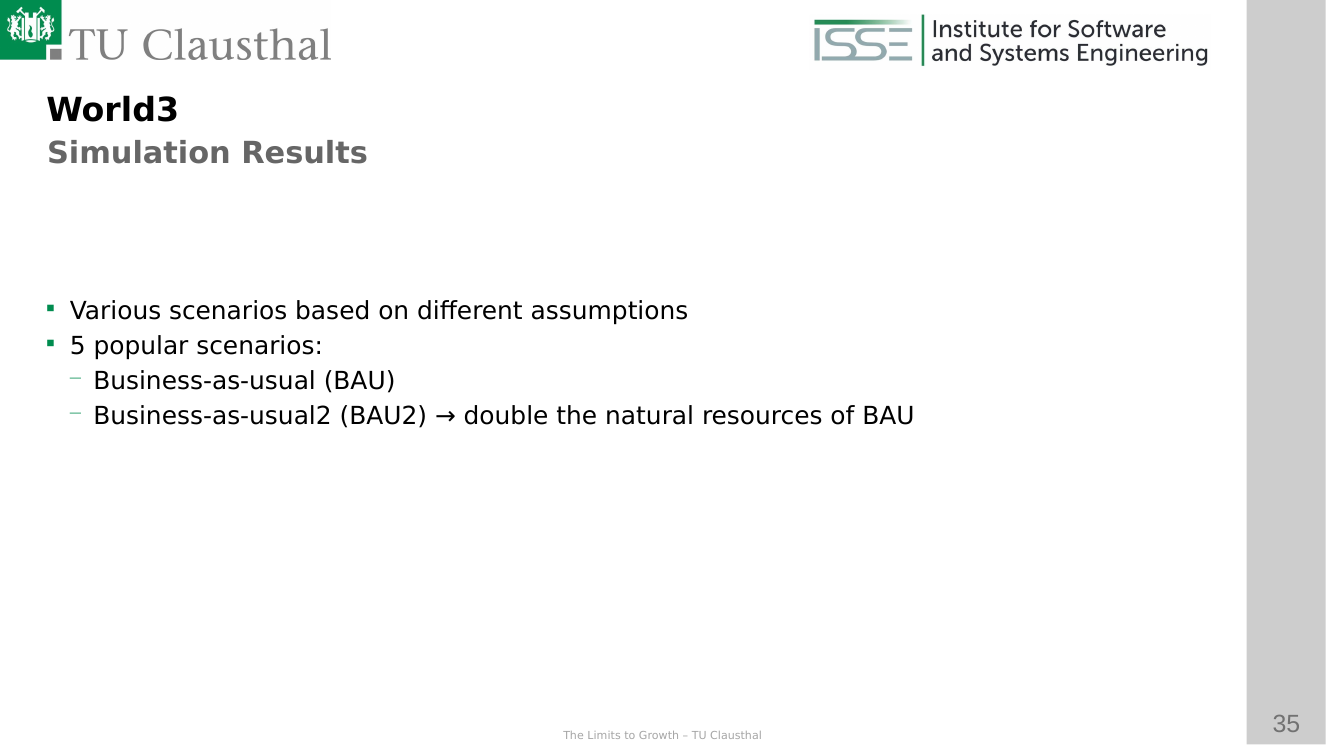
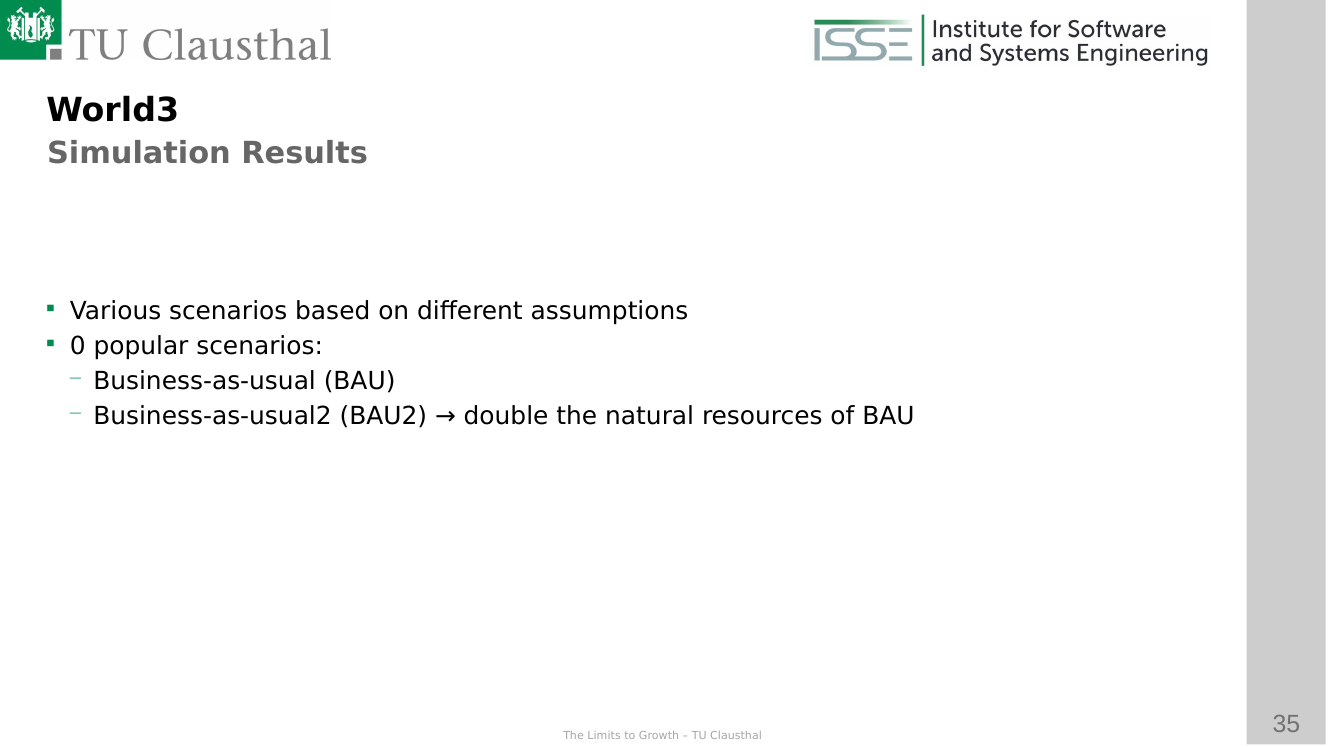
5: 5 -> 0 (78, 346)
